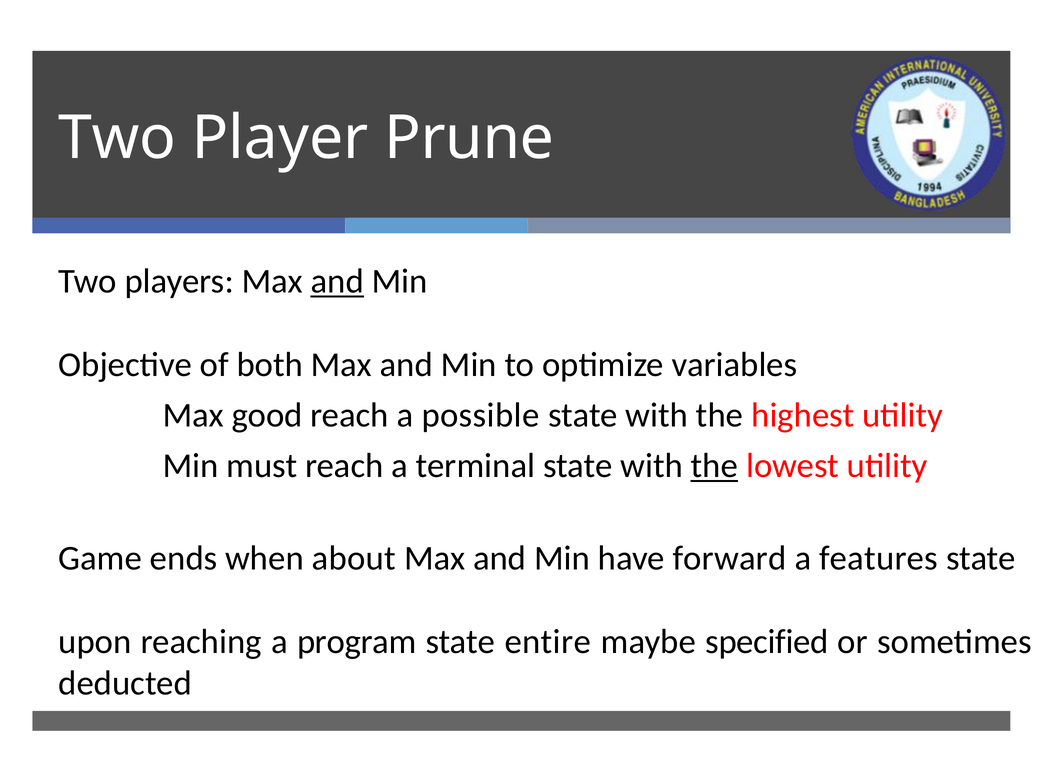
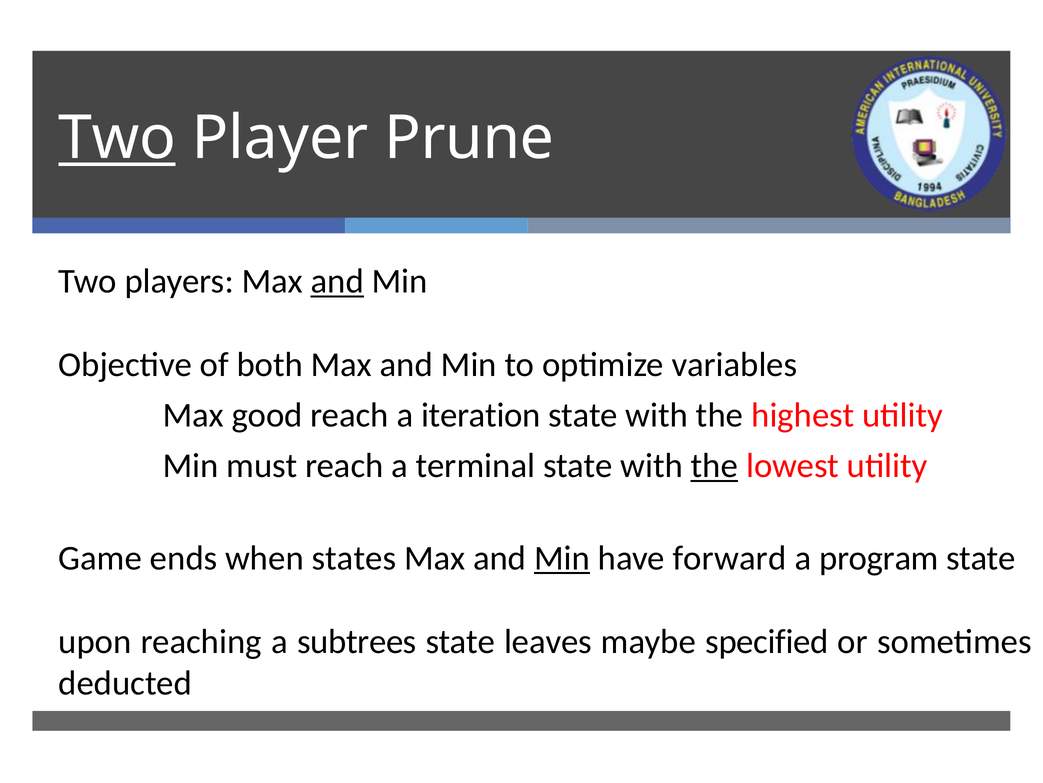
Two underline: none -> present (117, 138)
possible: possible -> iteration (481, 415)
about: about -> states (354, 558)
Min underline: none -> present (562, 558)
features: features -> program (879, 558)
program: program -> subtrees (357, 641)
entire: entire -> leaves (548, 641)
